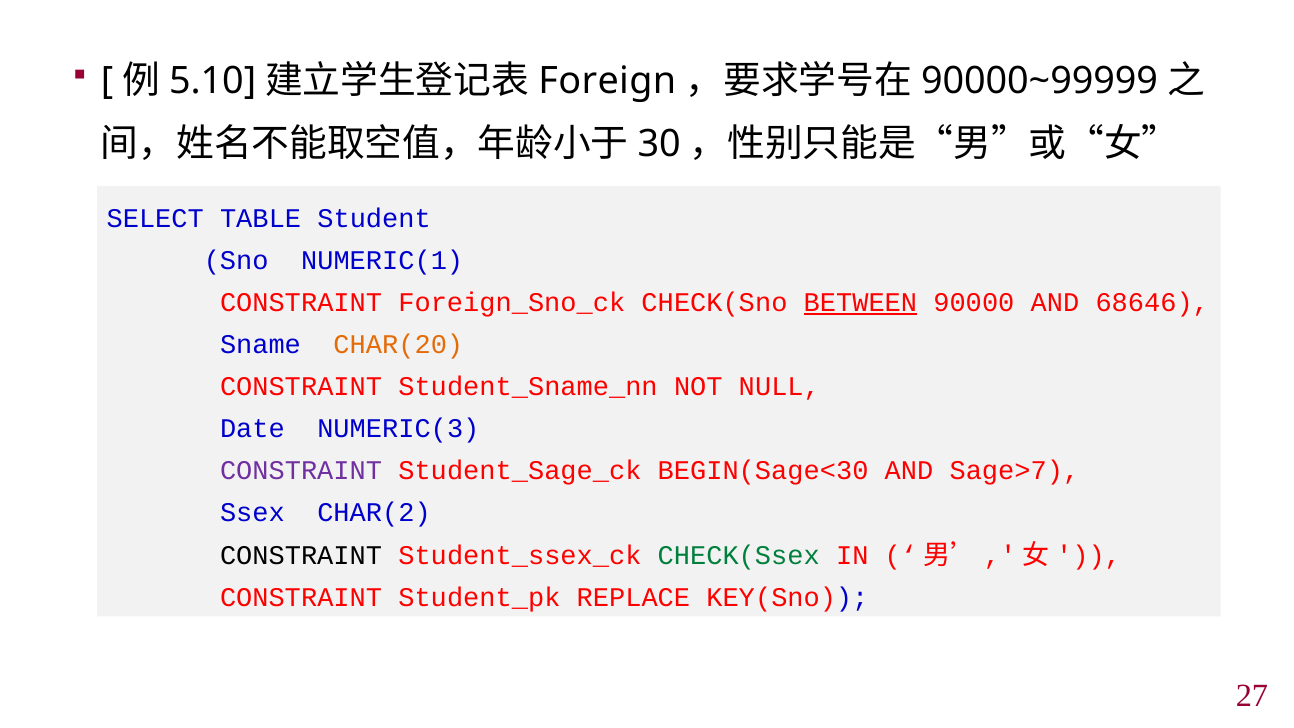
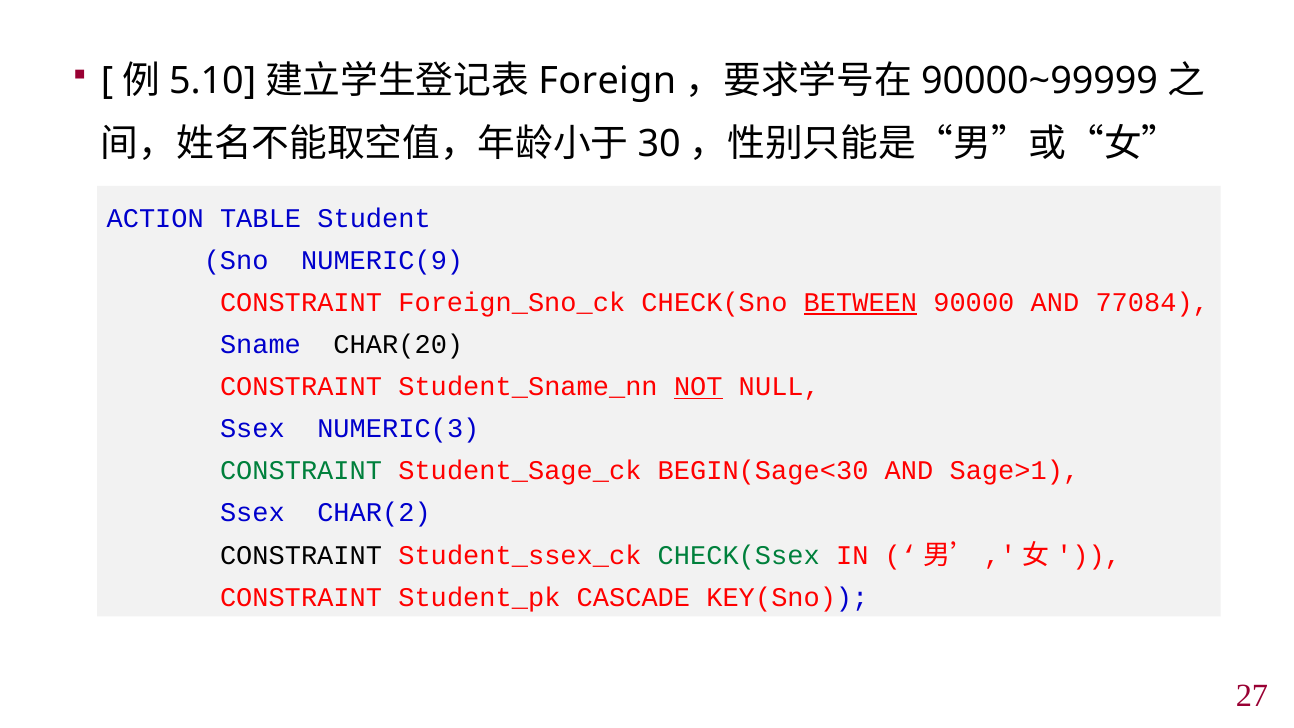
SELECT: SELECT -> ACTION (155, 219)
NUMERIC(1: NUMERIC(1 -> NUMERIC(9 (382, 261)
68646: 68646 -> 77084 (1152, 303)
CHAR(20 colour: orange -> black (398, 345)
NOT underline: none -> present (698, 387)
Date: Date -> Ssex (252, 429)
CONSTRAINT colour: purple -> green (301, 471)
Sage>7: Sage>7 -> Sage>1 (1014, 471)
REPLACE: REPLACE -> CASCADE (633, 597)
